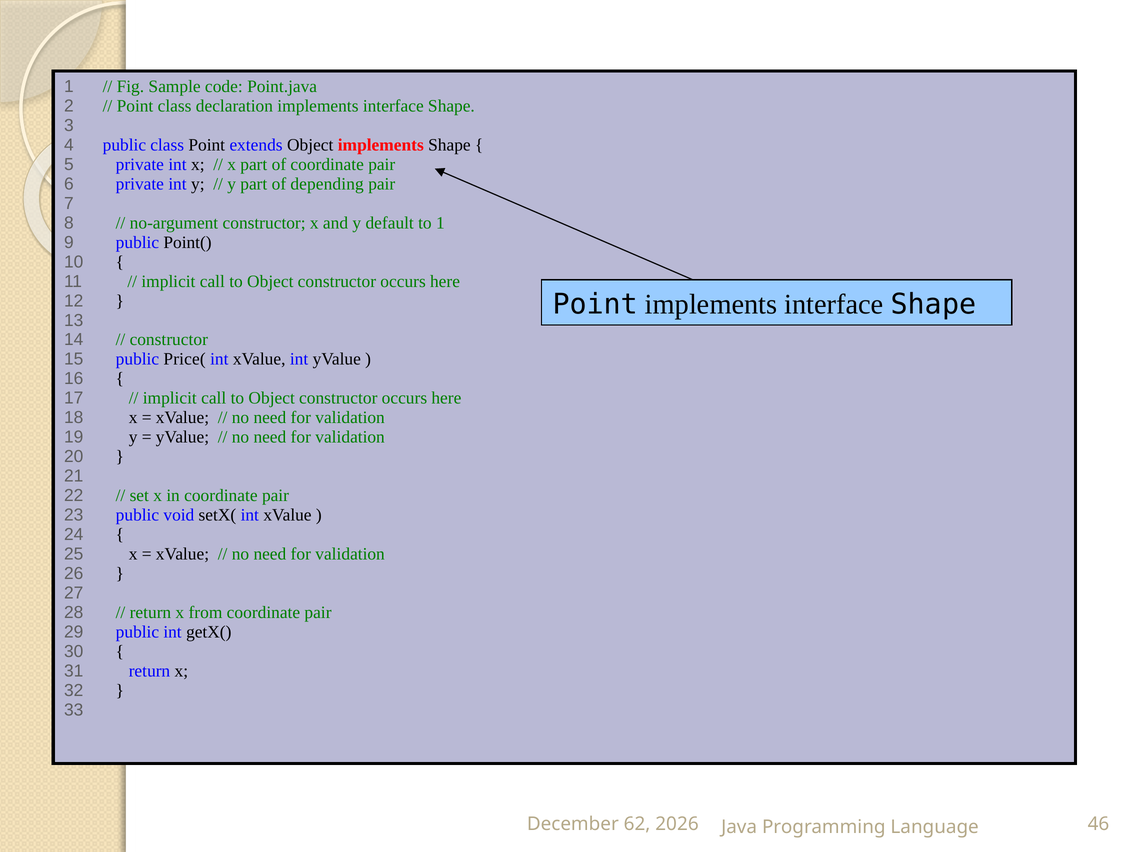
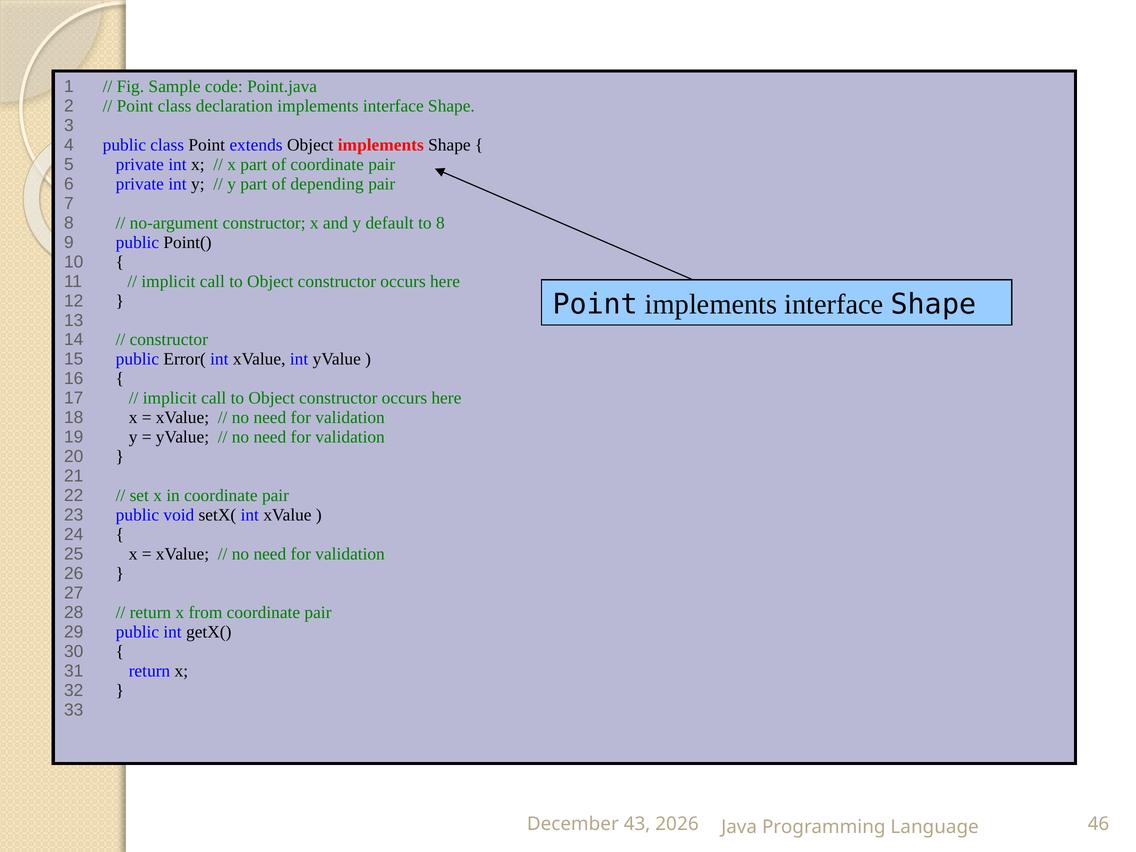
to 1: 1 -> 8 (440, 223)
Price(: Price( -> Error( (185, 359)
62: 62 -> 43 (637, 824)
